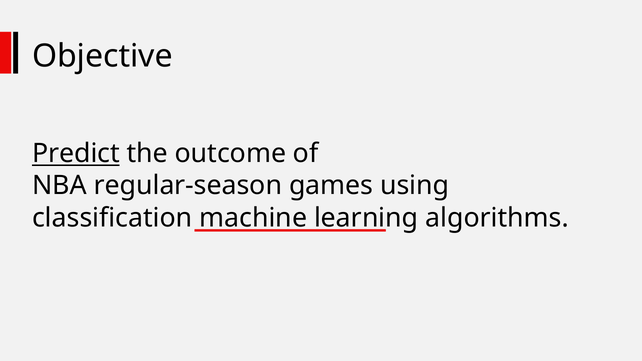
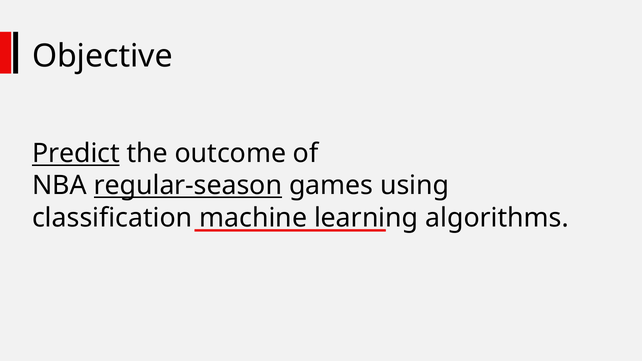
regular-season underline: none -> present (188, 186)
